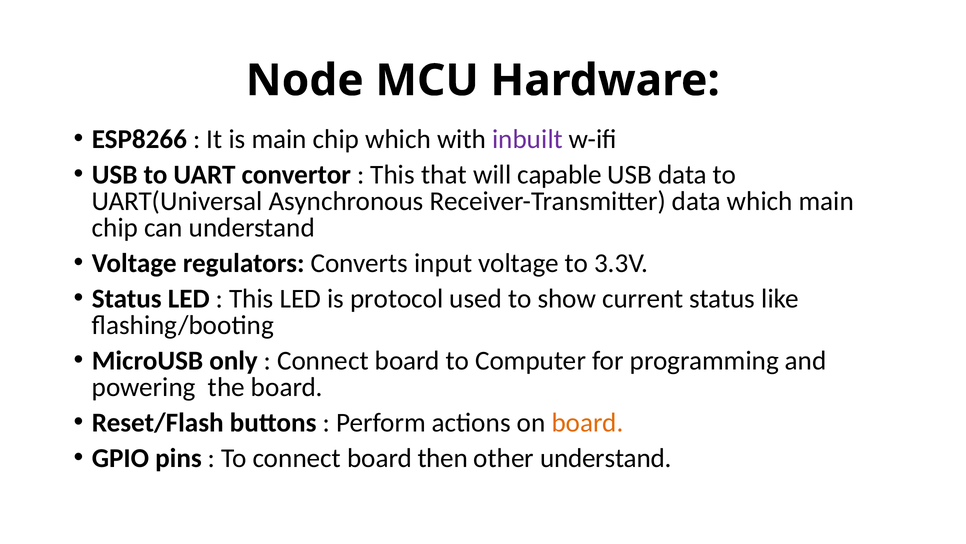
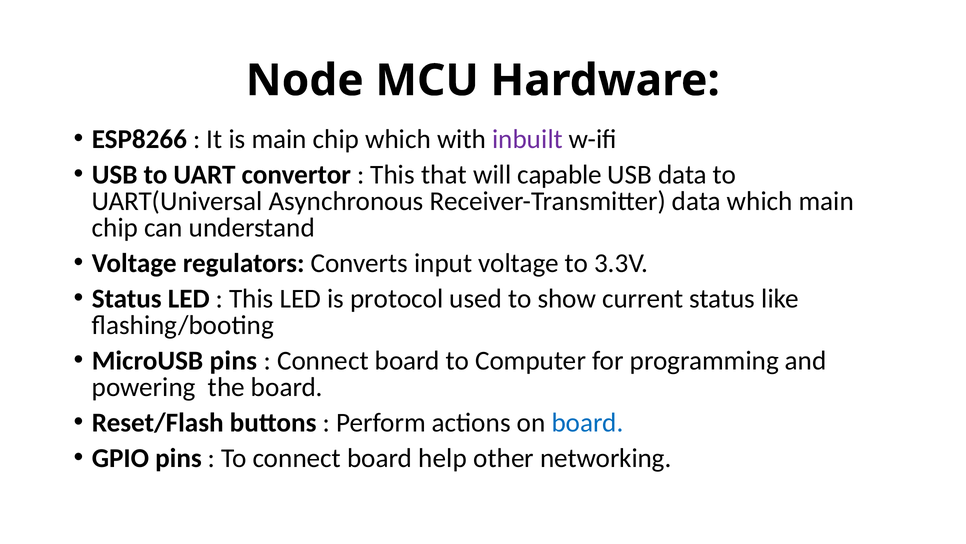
MicroUSB only: only -> pins (233, 361)
board colour: orange -> blue (588, 422)
then: then -> help (443, 458)
other understand: understand -> networking (606, 458)
